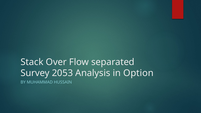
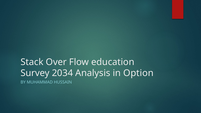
separated: separated -> education (113, 62)
2053: 2053 -> 2034 (62, 73)
